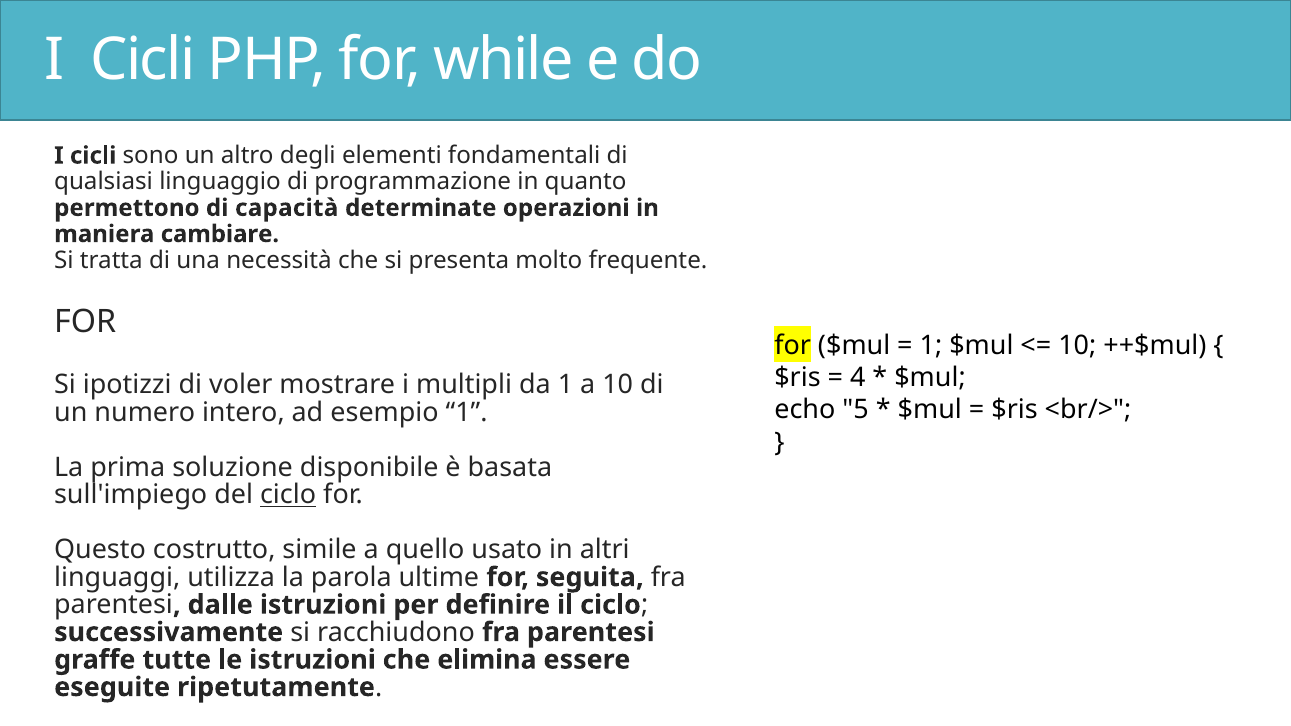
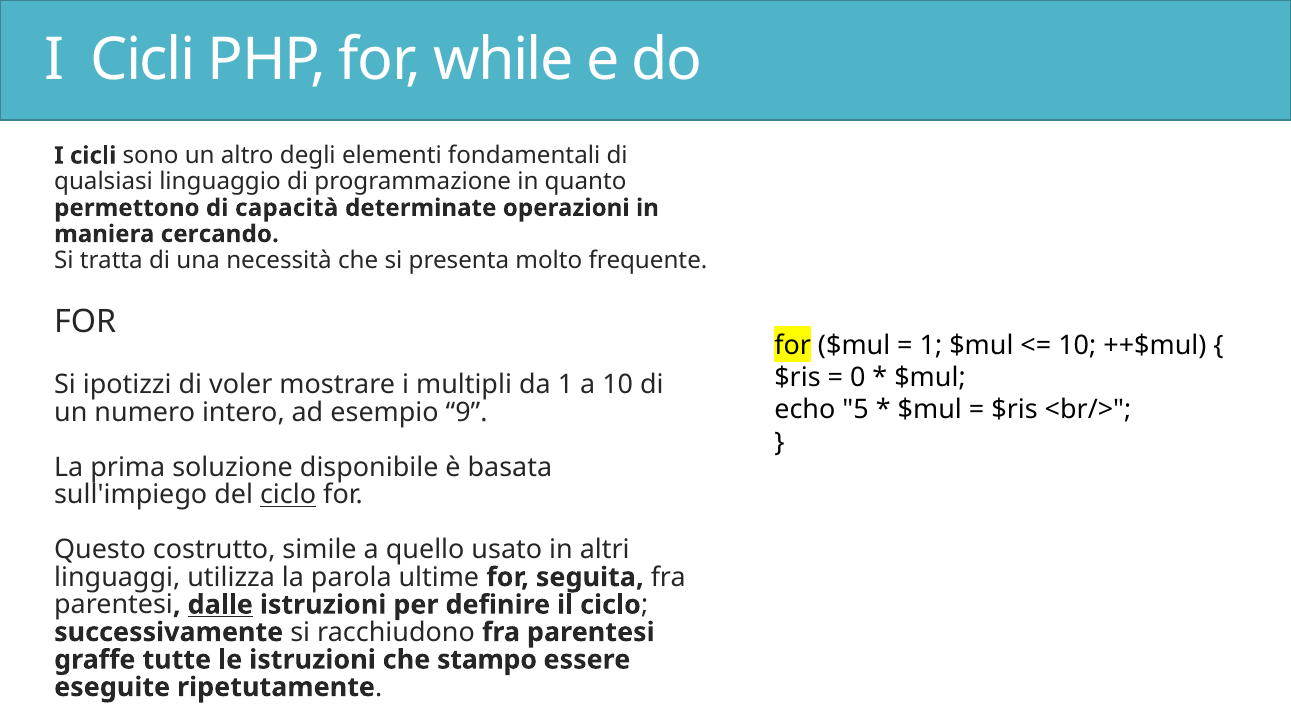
cambiare: cambiare -> cercando (220, 234)
4: 4 -> 0 (858, 378)
esempio 1: 1 -> 9 (467, 413)
dalle underline: none -> present (220, 605)
elimina: elimina -> stampo (487, 660)
